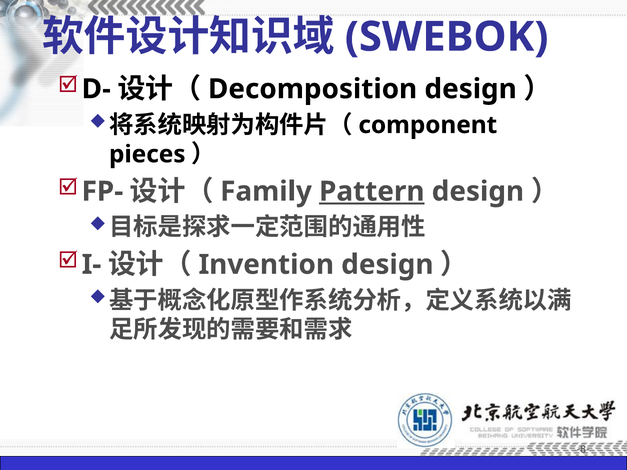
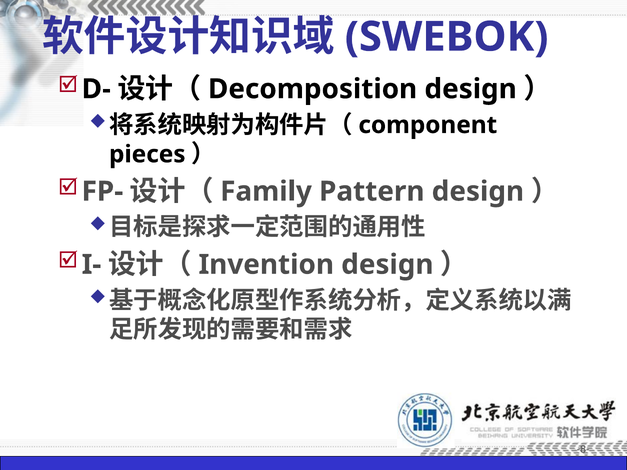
Pattern underline: present -> none (372, 192)
